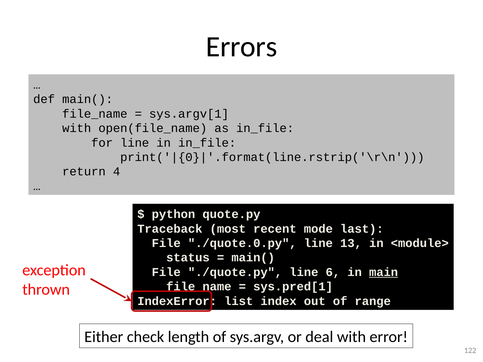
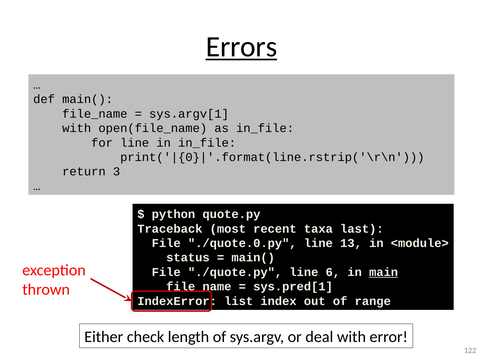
Errors underline: none -> present (242, 47)
4: 4 -> 3 (117, 172)
mode: mode -> taxa (318, 229)
